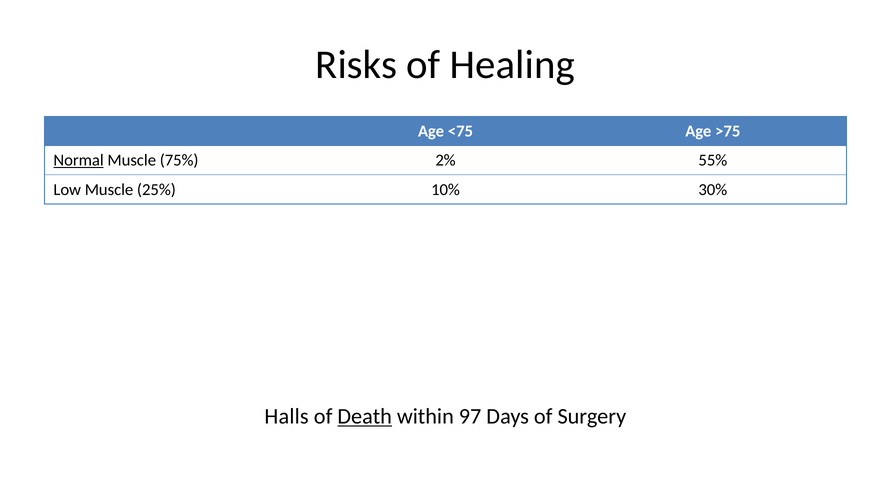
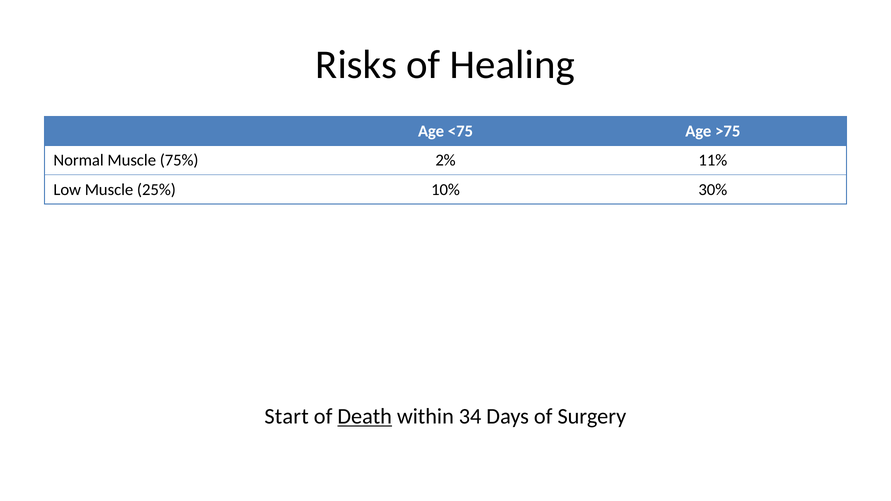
Normal underline: present -> none (79, 160)
55%: 55% -> 11% (713, 160)
Halls: Halls -> Start (287, 417)
97: 97 -> 34 (470, 417)
